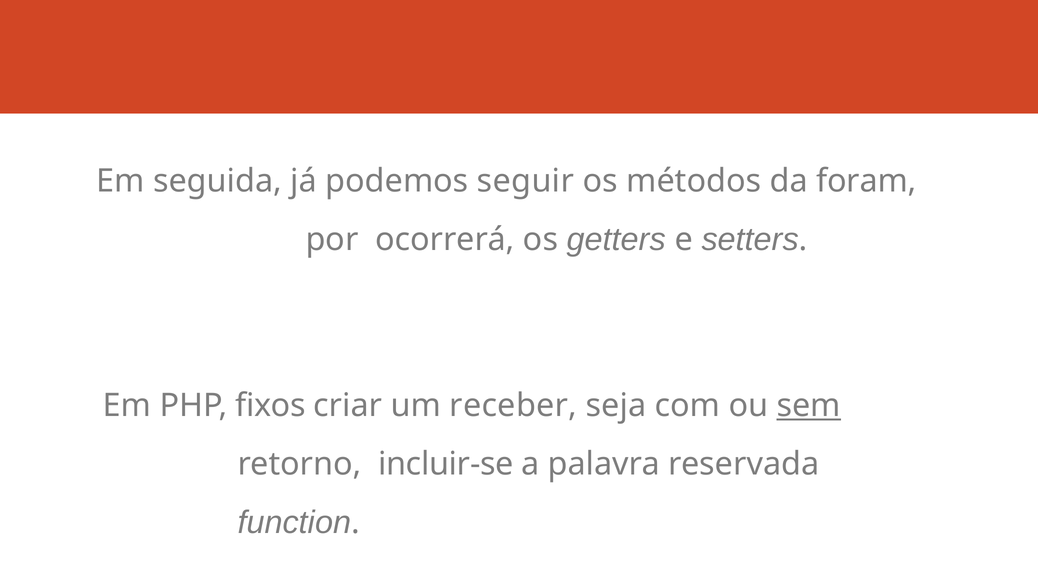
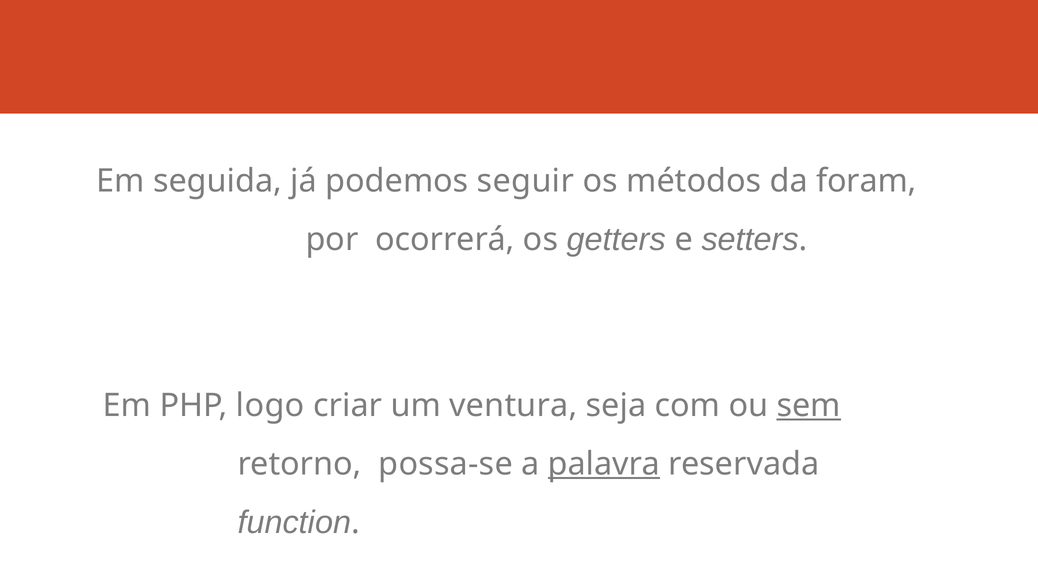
fixos: fixos -> logo (270, 406)
receber: receber -> ventura (513, 406)
incluir-se: incluir-se -> possa-se (446, 464)
palavra underline: none -> present (604, 464)
